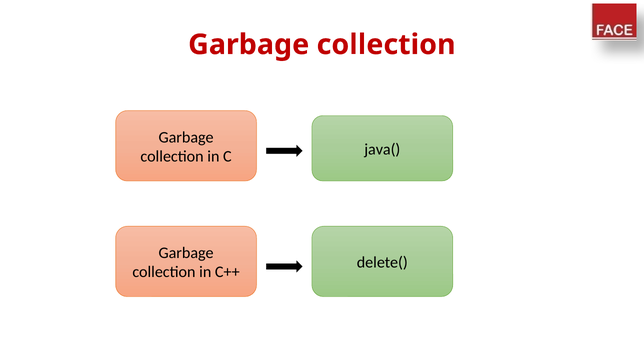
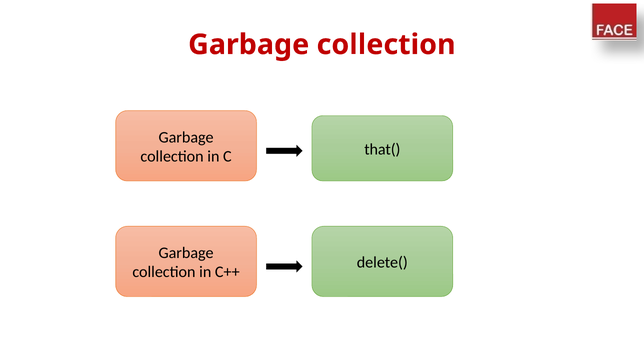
java(: java( -> that( (382, 150)
